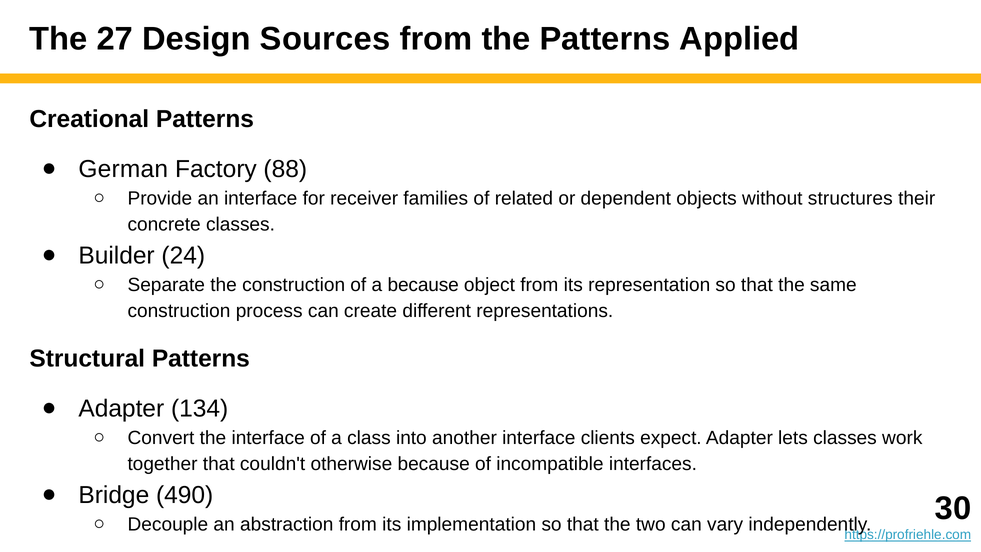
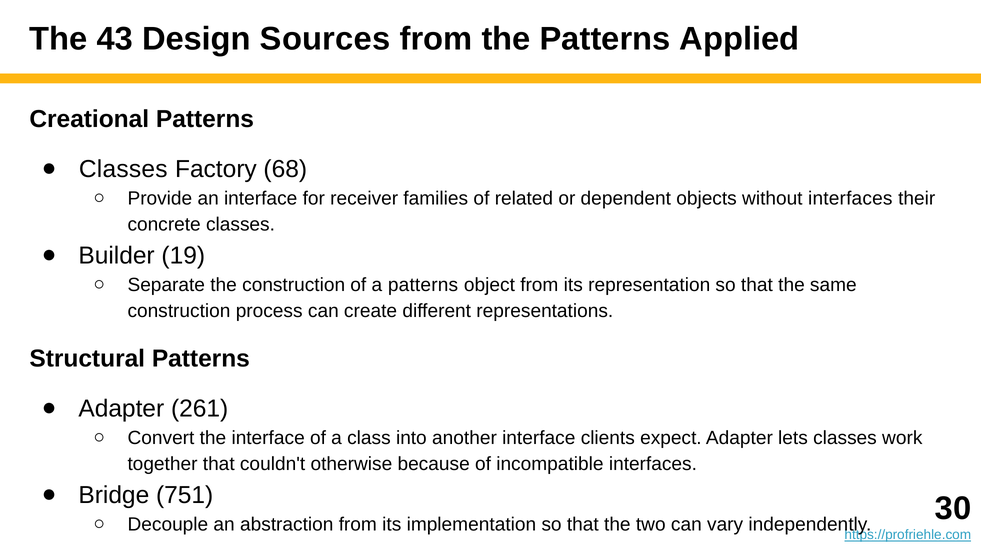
27: 27 -> 43 (115, 39)
German: German -> Classes (123, 169)
88: 88 -> 68 (285, 169)
without structures: structures -> interfaces (850, 198)
24: 24 -> 19 (183, 256)
a because: because -> patterns (423, 285)
134: 134 -> 261 (200, 408)
490: 490 -> 751 (185, 495)
